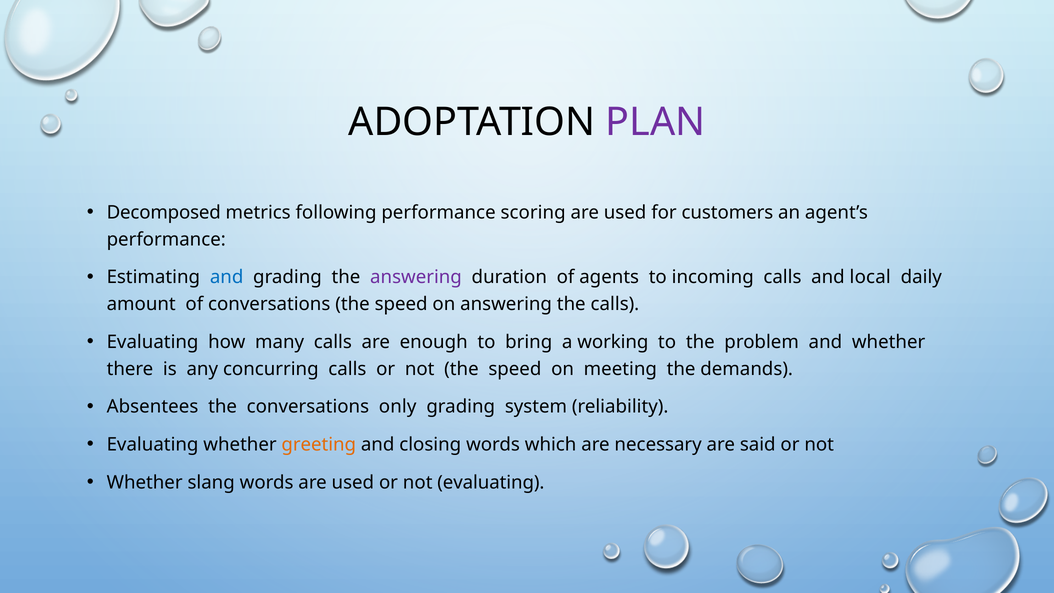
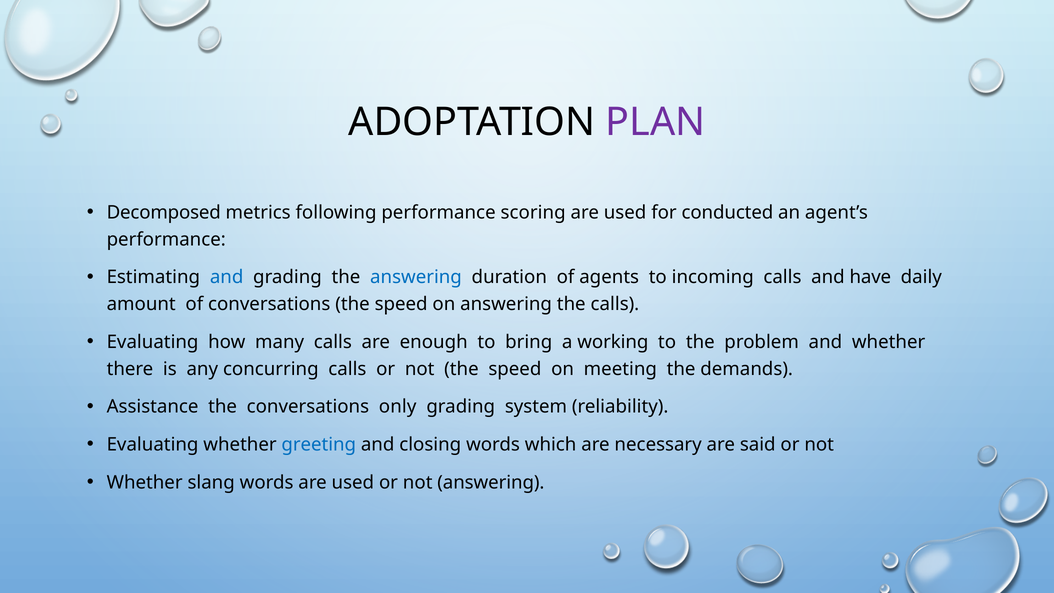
customers: customers -> conducted (727, 212)
answering colour: purple -> blue (416, 277)
local: local -> have (870, 277)
Absentees: Absentees -> Assistance (153, 407)
greeting colour: orange -> blue (319, 445)
not evaluating: evaluating -> answering (491, 482)
